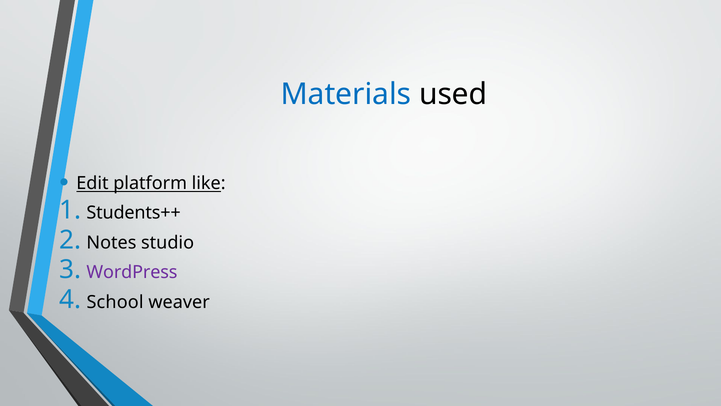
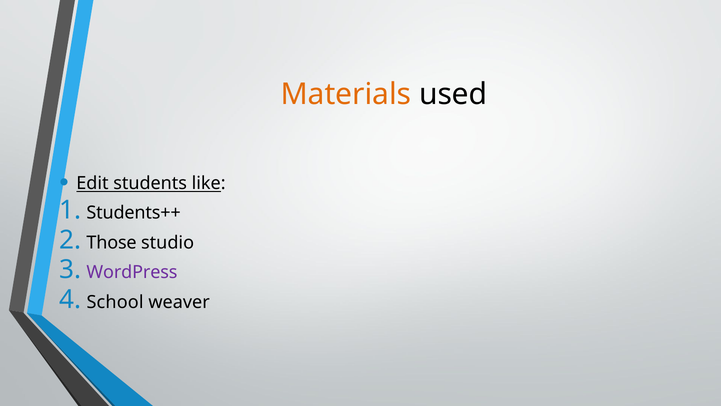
Materials colour: blue -> orange (346, 94)
platform: platform -> students (150, 183)
Notes: Notes -> Those (112, 242)
